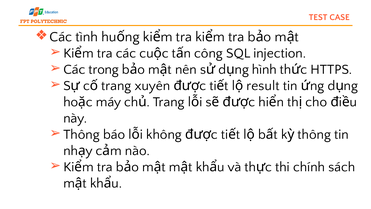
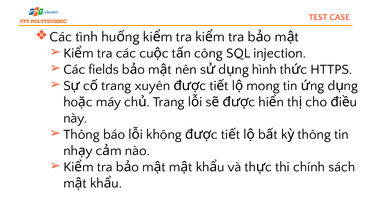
trong: trong -> fields (104, 69)
result: result -> mong (263, 86)
